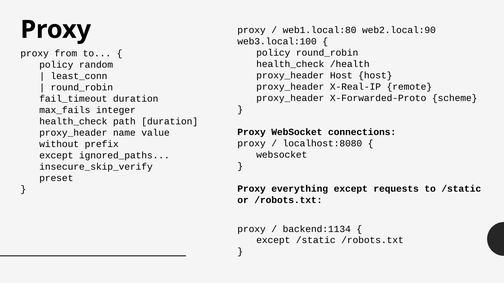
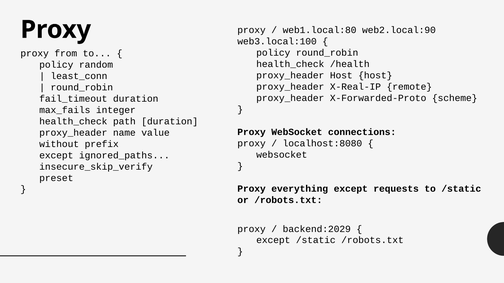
backend:1134: backend:1134 -> backend:2029 (317, 229)
